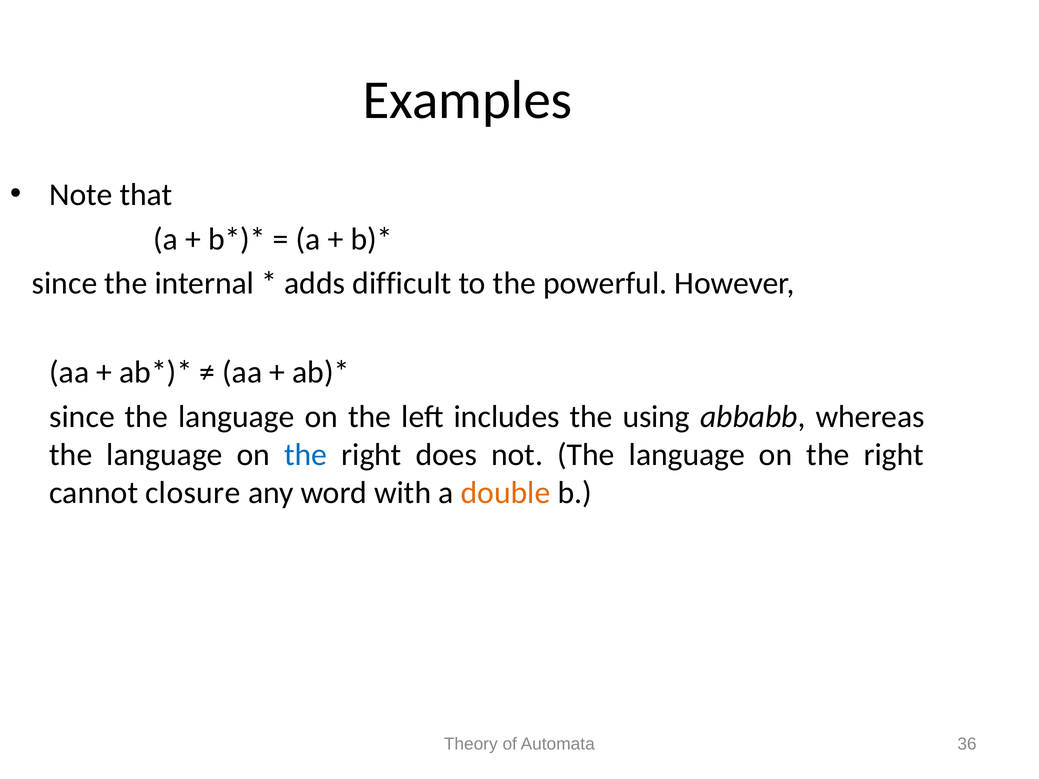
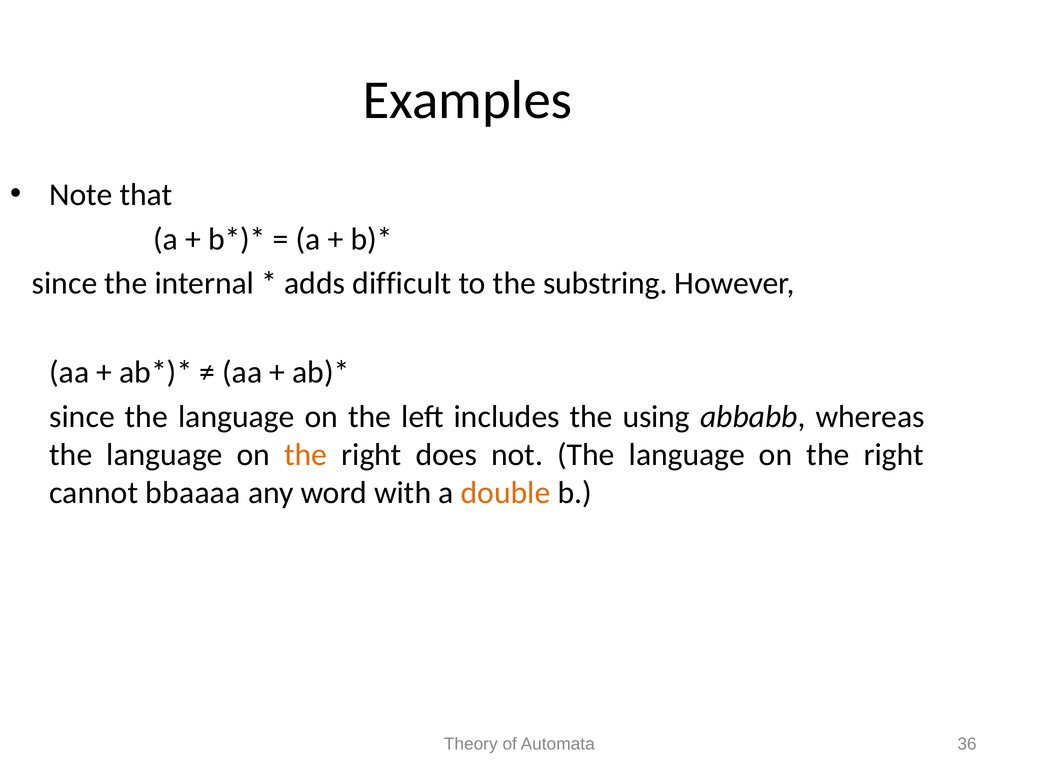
powerful: powerful -> substring (605, 284)
the colour: blue -> orange (306, 455)
closure: closure -> bbaaaa (193, 493)
